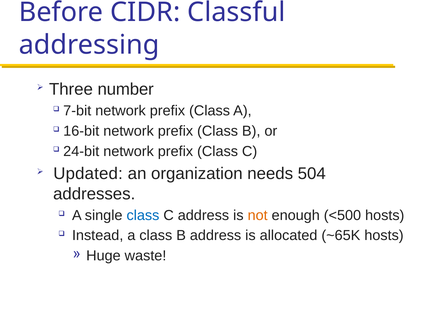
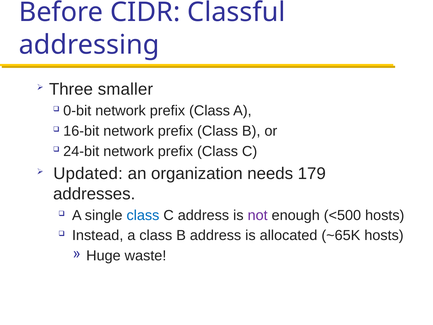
number: number -> smaller (125, 89)
7-bit: 7-bit -> 0-bit (77, 111)
504: 504 -> 179 (312, 173)
not colour: orange -> purple (258, 215)
